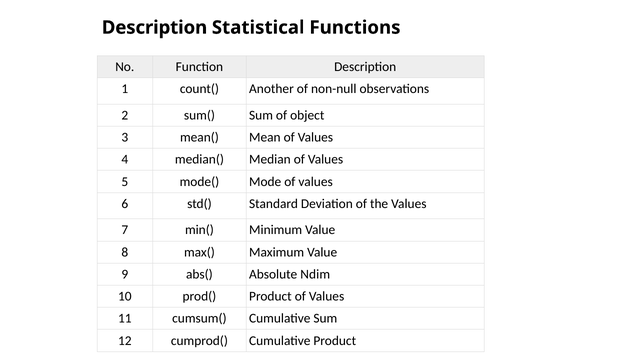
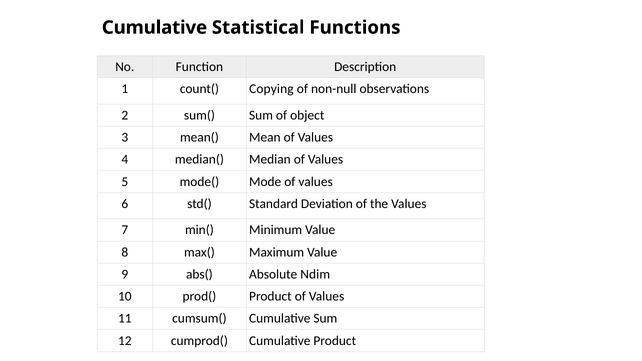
Description: Description -> Cumulative (154, 28)
Another: Another -> Copying (271, 89)
